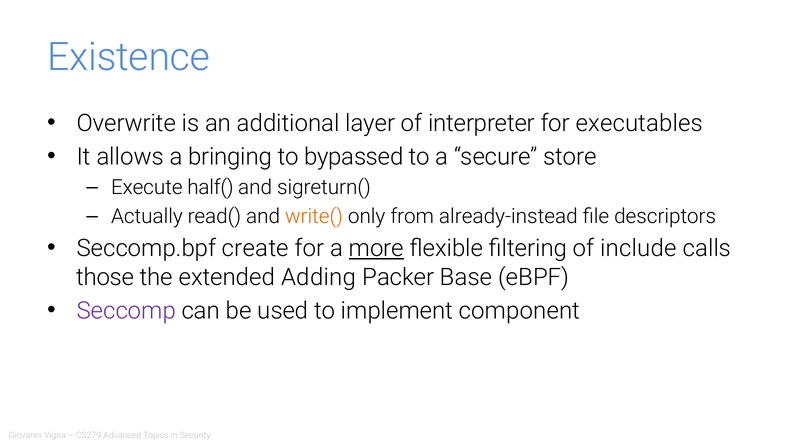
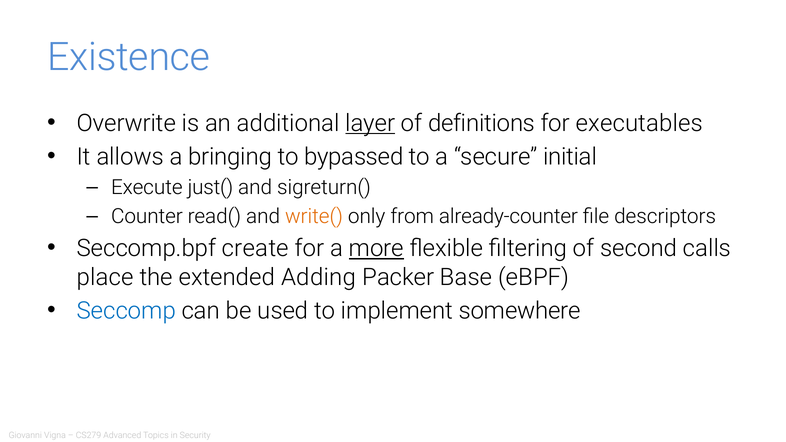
layer underline: none -> present (370, 123)
interpreter: interpreter -> definitions (482, 123)
store: store -> initial (570, 157)
half(: half( -> just( (210, 188)
Actually: Actually -> Counter (147, 217)
already-instead: already-instead -> already-counter (508, 217)
include: include -> second (639, 248)
those: those -> place (105, 277)
Seccomp colour: purple -> blue (126, 311)
component: component -> somewhere (520, 311)
